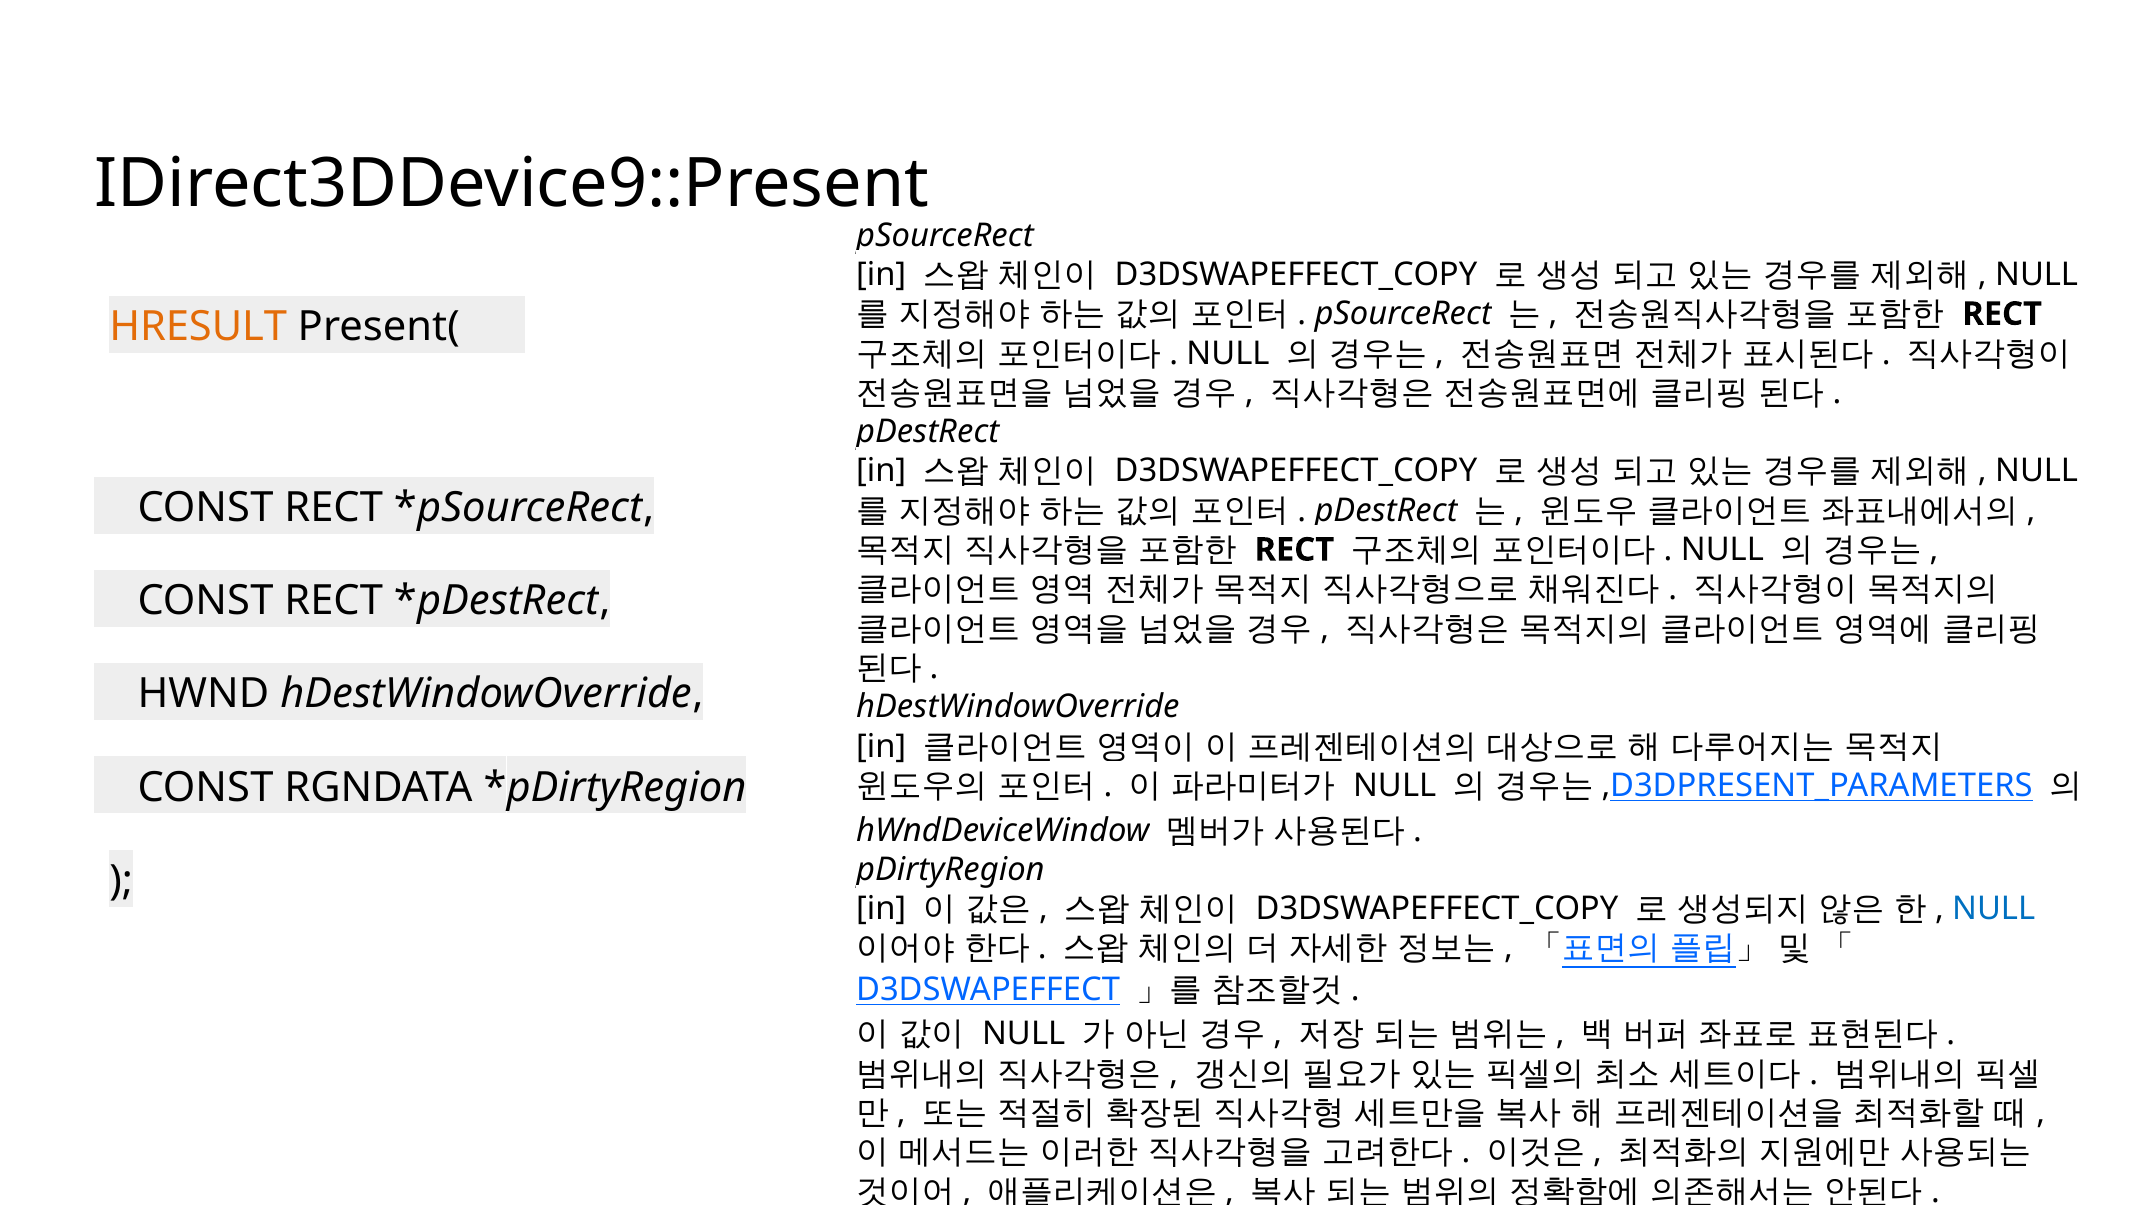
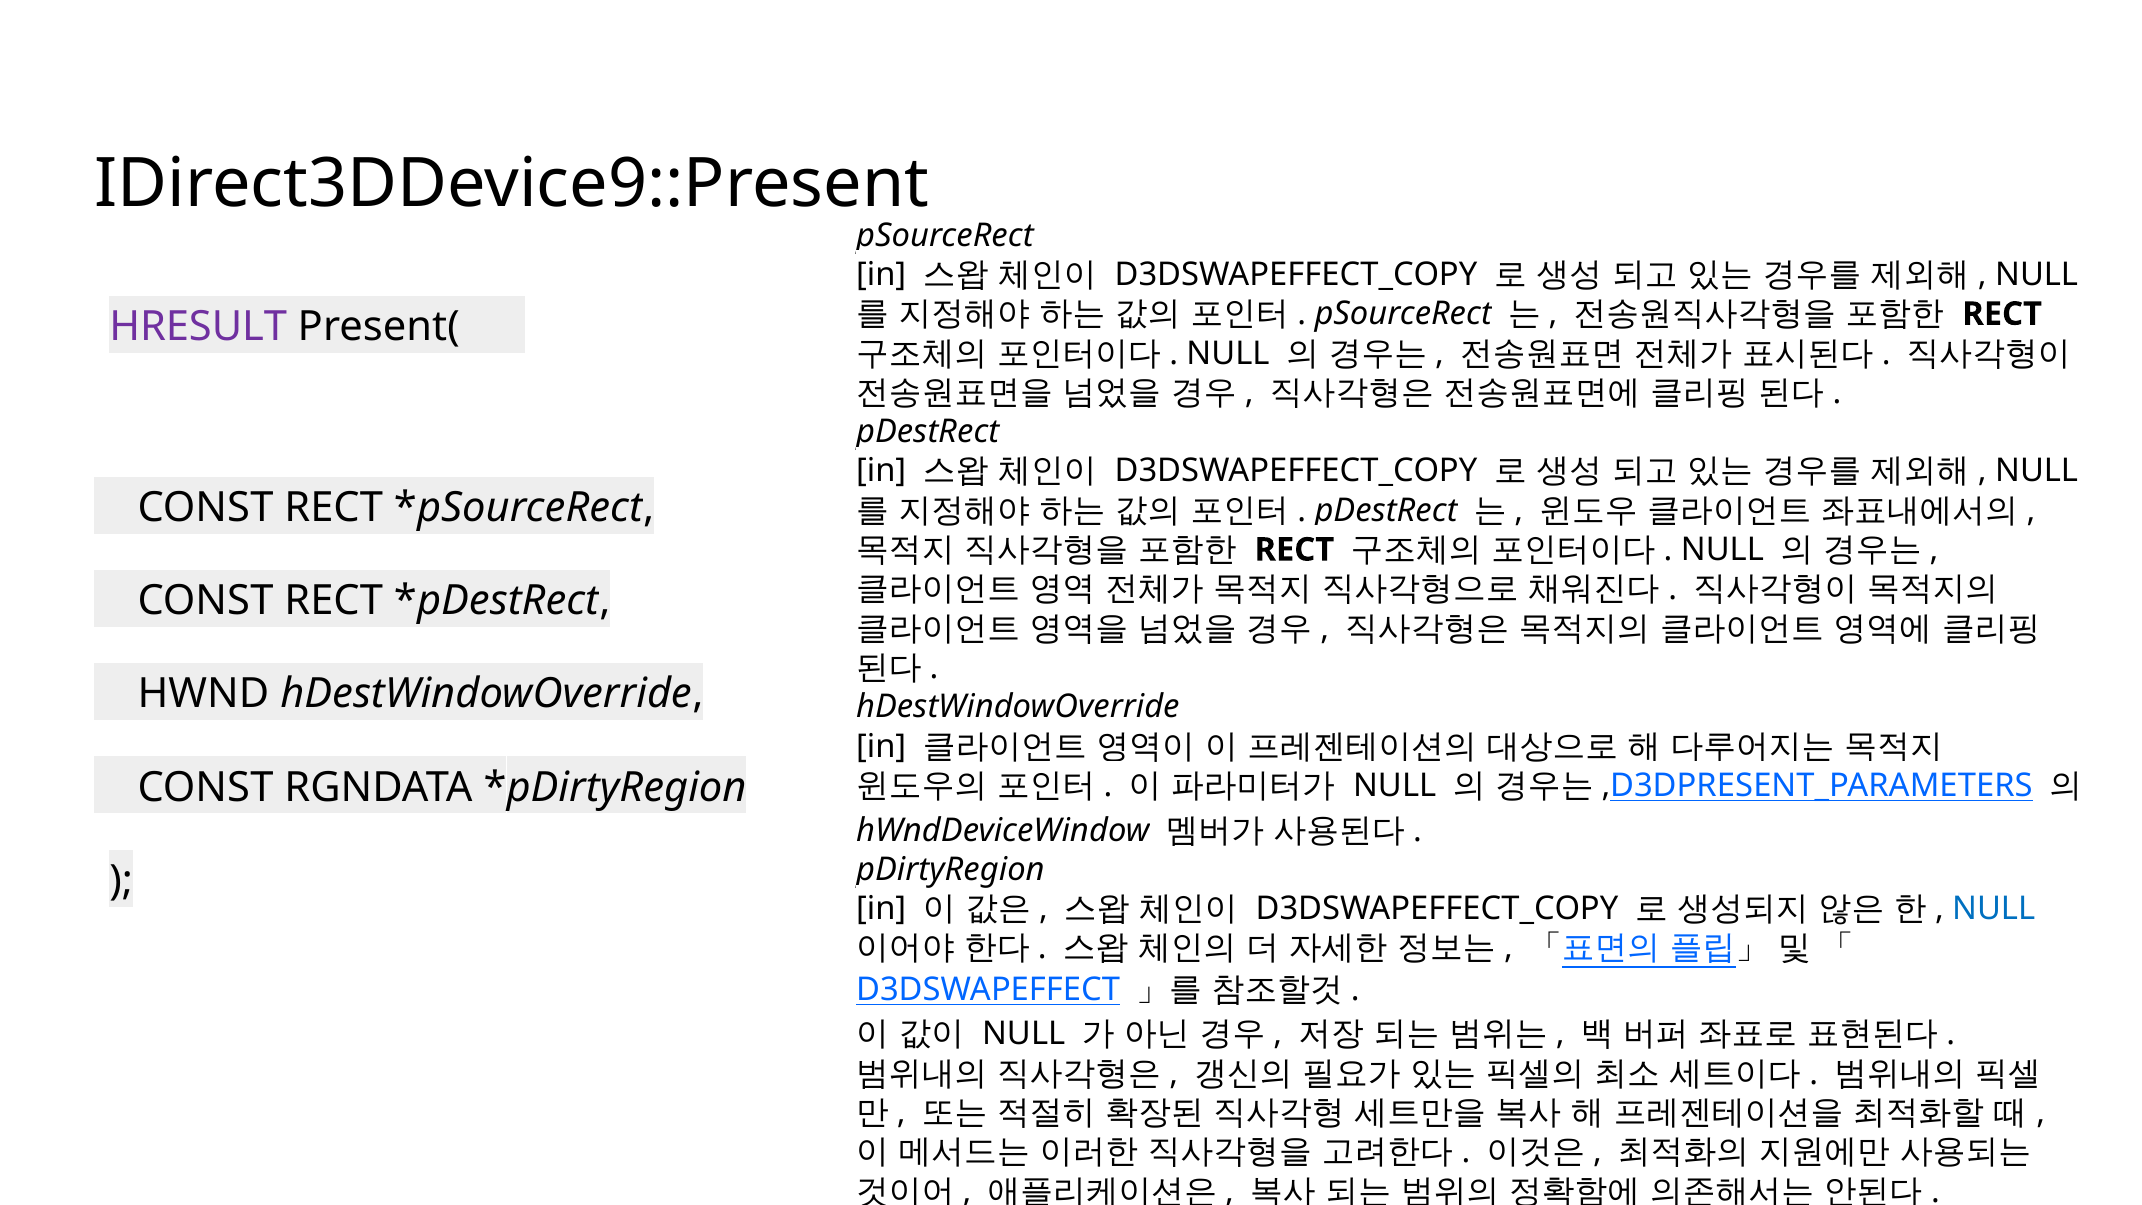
HRESULT colour: orange -> purple (198, 327)
